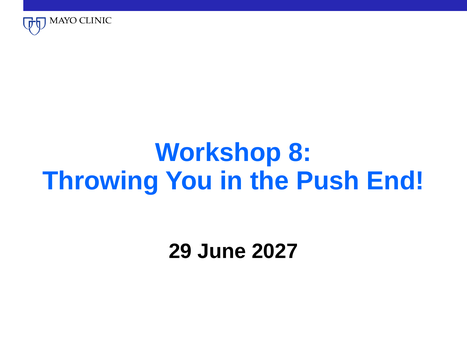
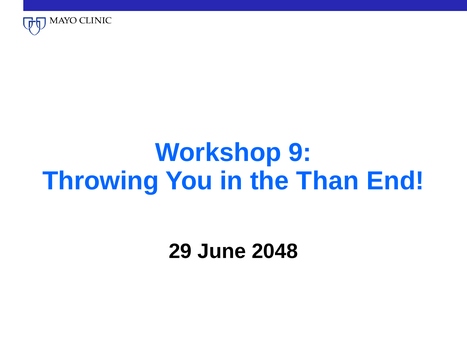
8: 8 -> 9 (300, 152)
Push: Push -> Than (328, 180)
2027: 2027 -> 2048 (275, 251)
